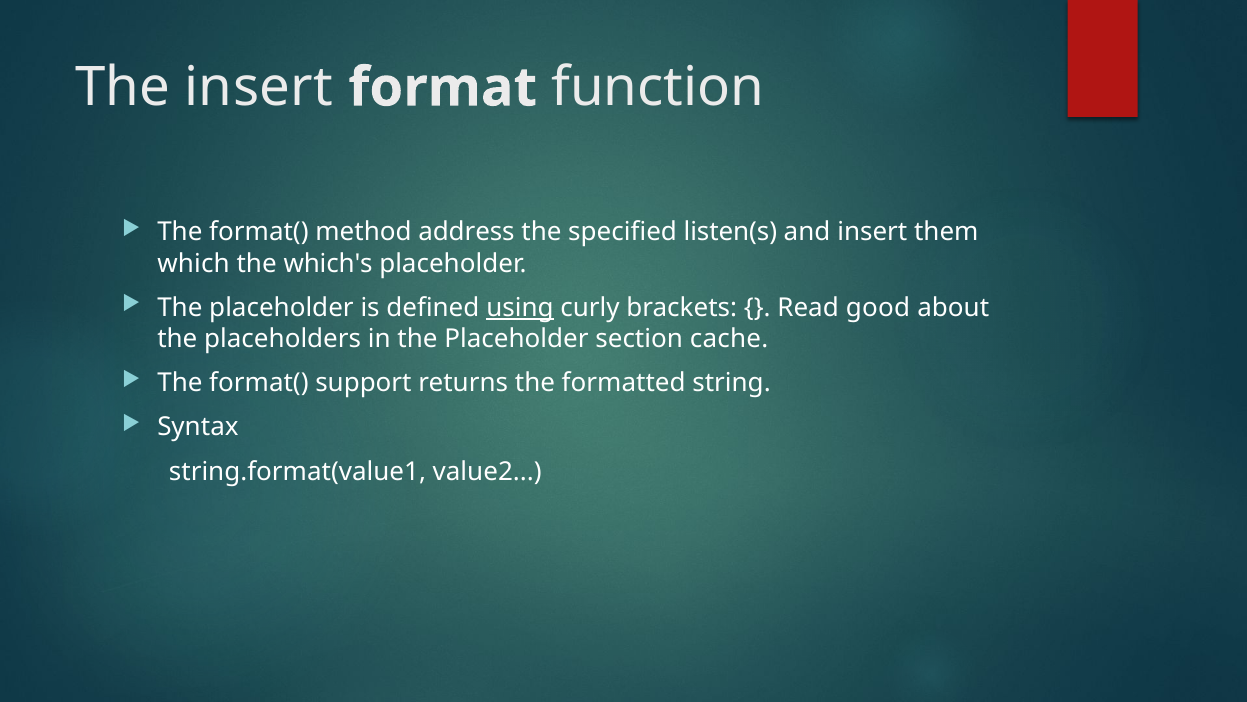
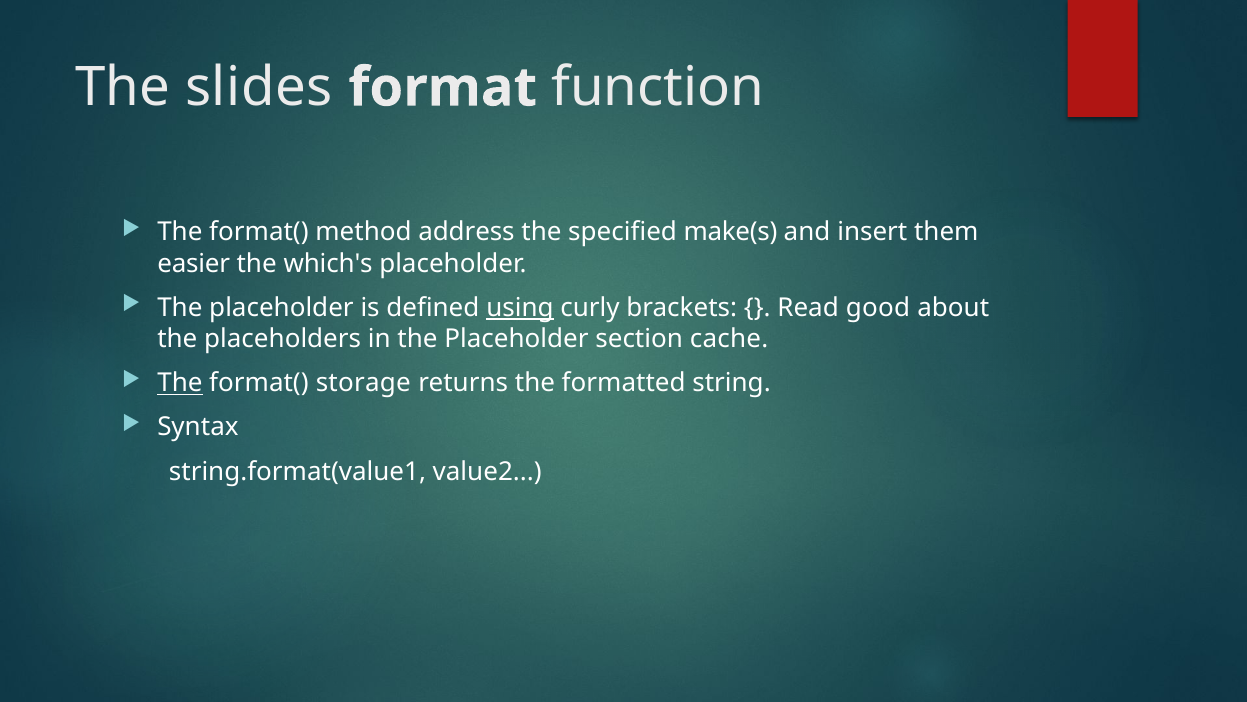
The insert: insert -> slides (259, 88)
listen(s: listen(s -> make(s (730, 232)
which: which -> easier (194, 263)
The underline: none -> present (180, 383)
support: support -> storage (363, 383)
